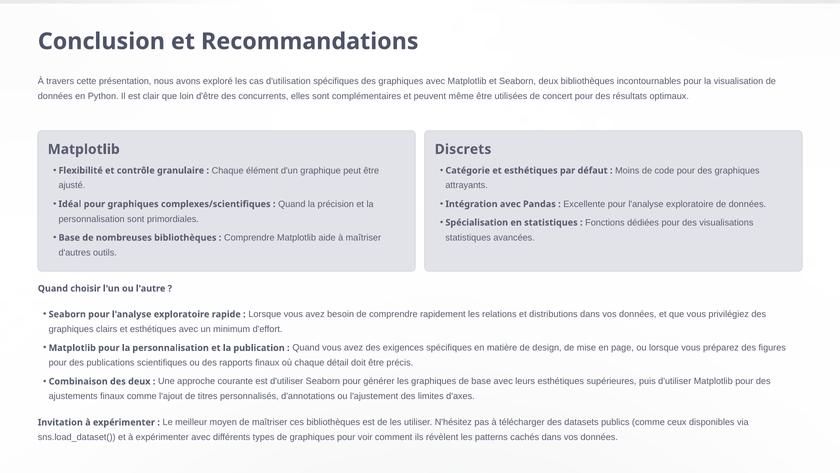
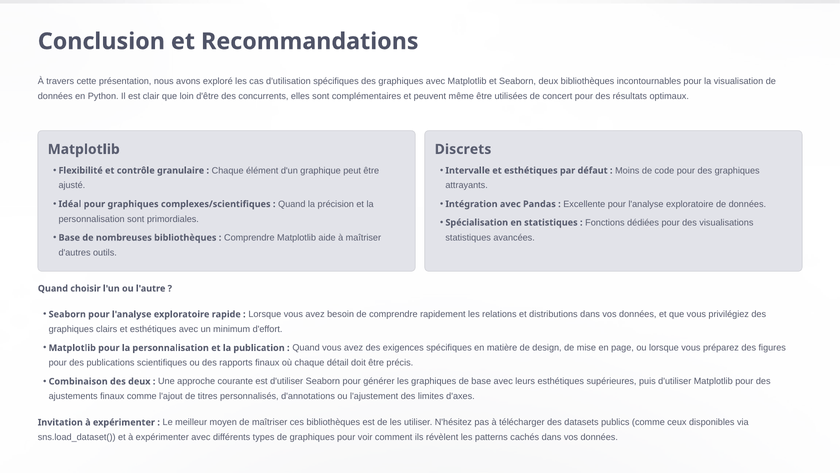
Catégorie: Catégorie -> Intervalle (468, 170)
